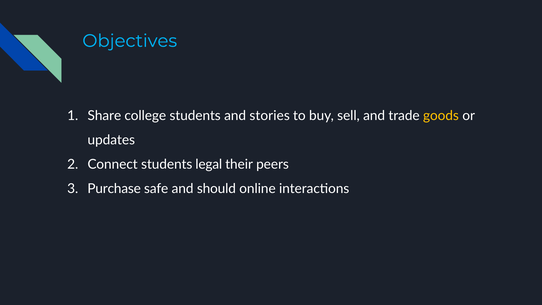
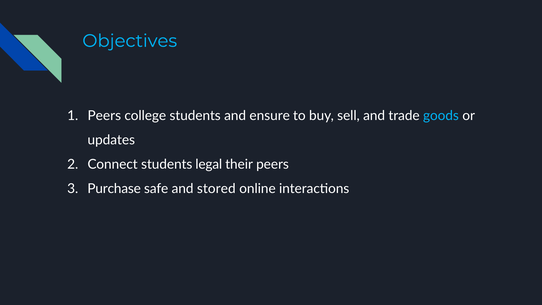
Share: Share -> Peers (104, 116)
stories: stories -> ensure (270, 116)
goods colour: yellow -> light blue (441, 116)
should: should -> stored (216, 189)
